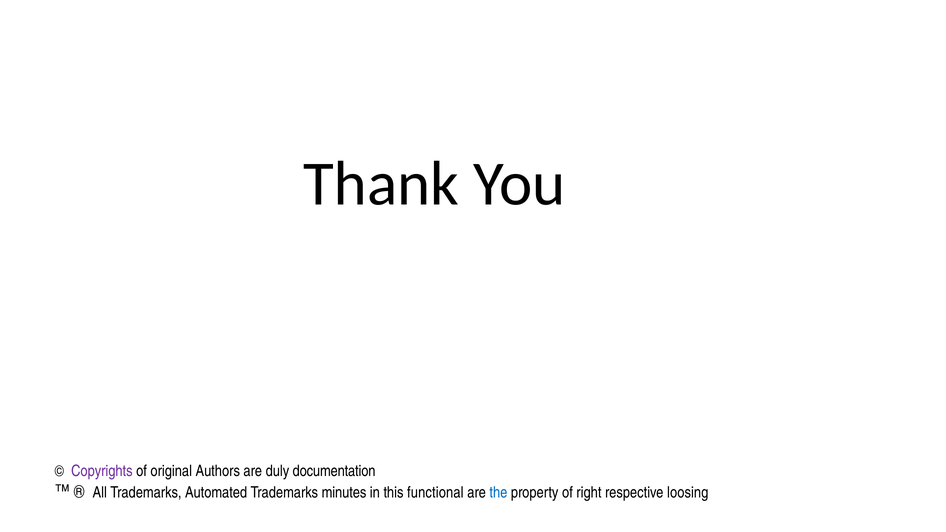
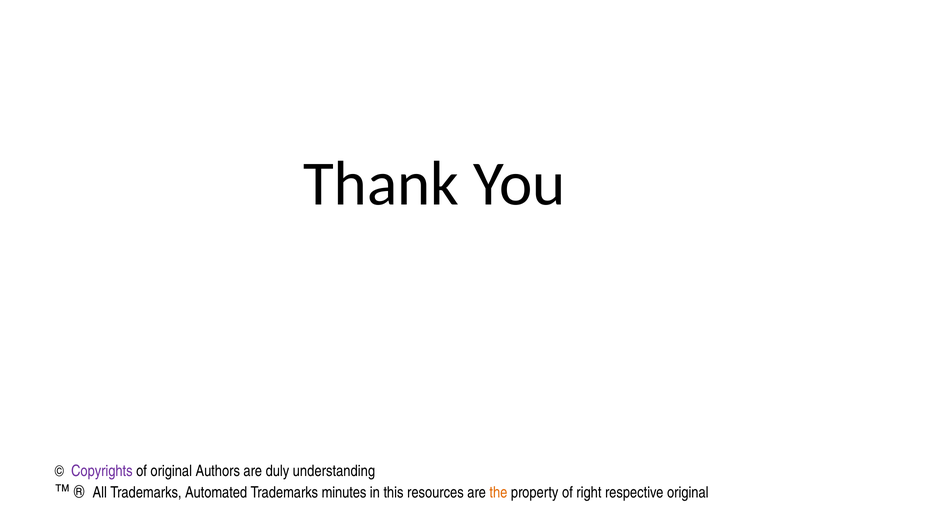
documentation: documentation -> understanding (334, 471)
functional: functional -> resources (435, 493)
the colour: blue -> orange (498, 493)
respective loosing: loosing -> original (688, 493)
